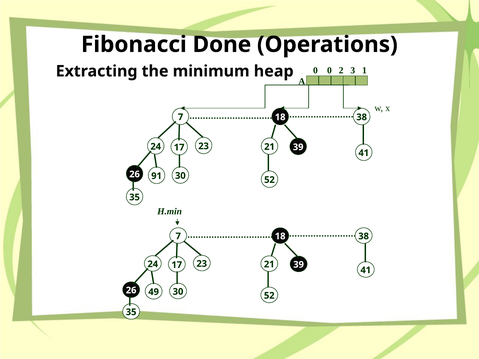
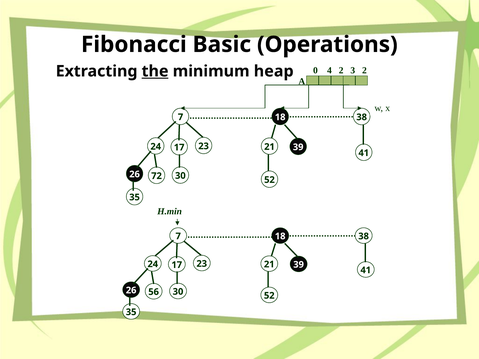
Done: Done -> Basic (222, 45)
the underline: none -> present (155, 71)
0 0: 0 -> 4 (329, 71)
3 1: 1 -> 2 (364, 71)
91: 91 -> 72 (157, 176)
49: 49 -> 56 (154, 292)
